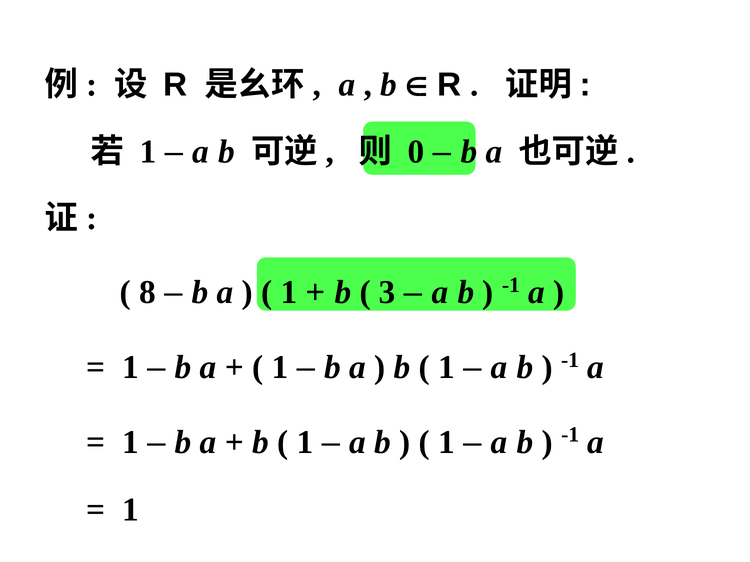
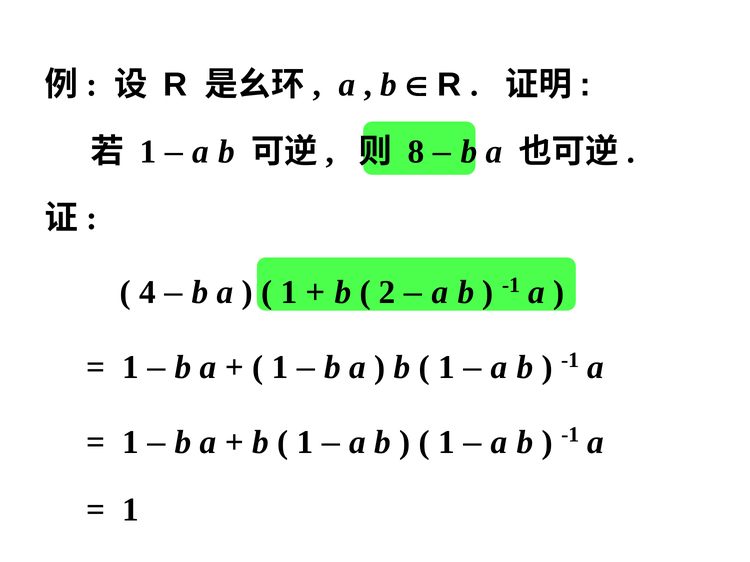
0: 0 -> 8 (416, 152)
8: 8 -> 4 (148, 293)
3: 3 -> 2 (387, 293)
